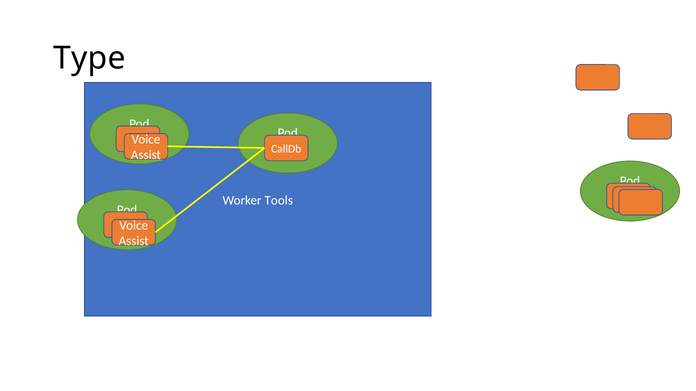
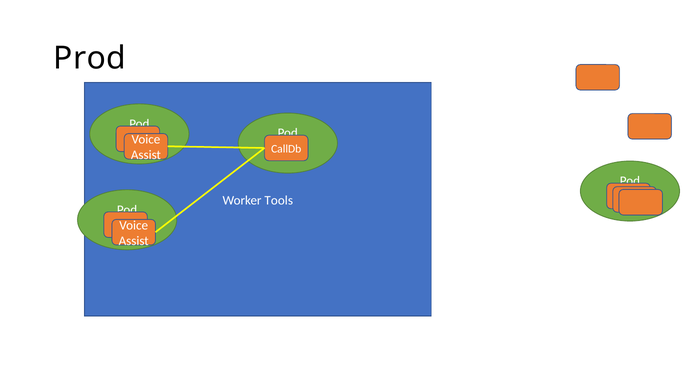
Type: Type -> Prod (90, 58)
